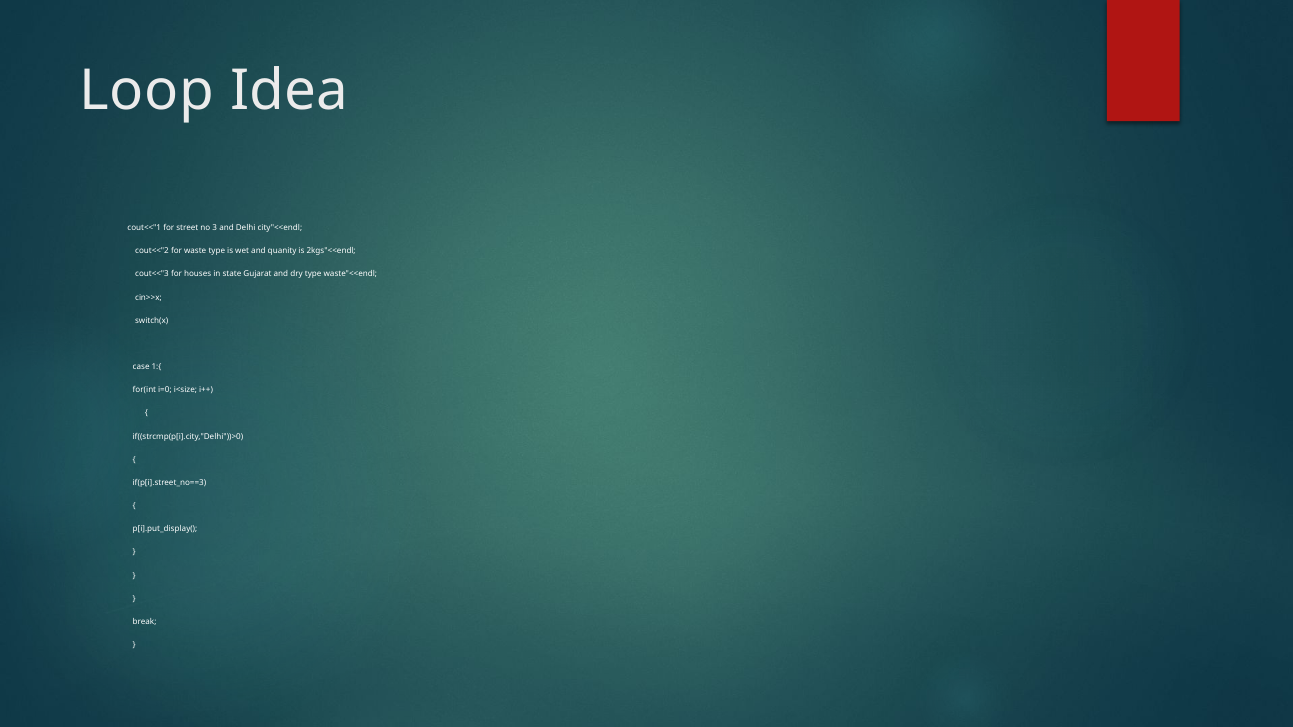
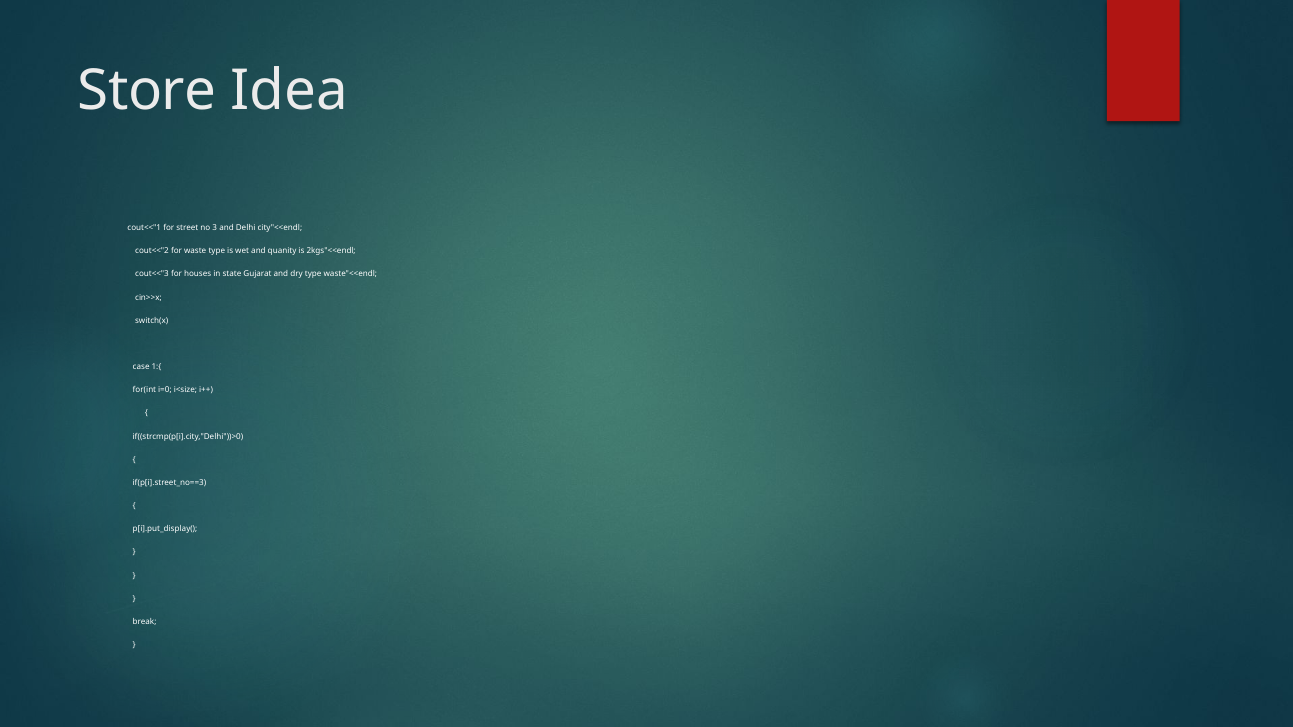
Loop: Loop -> Store (147, 91)
